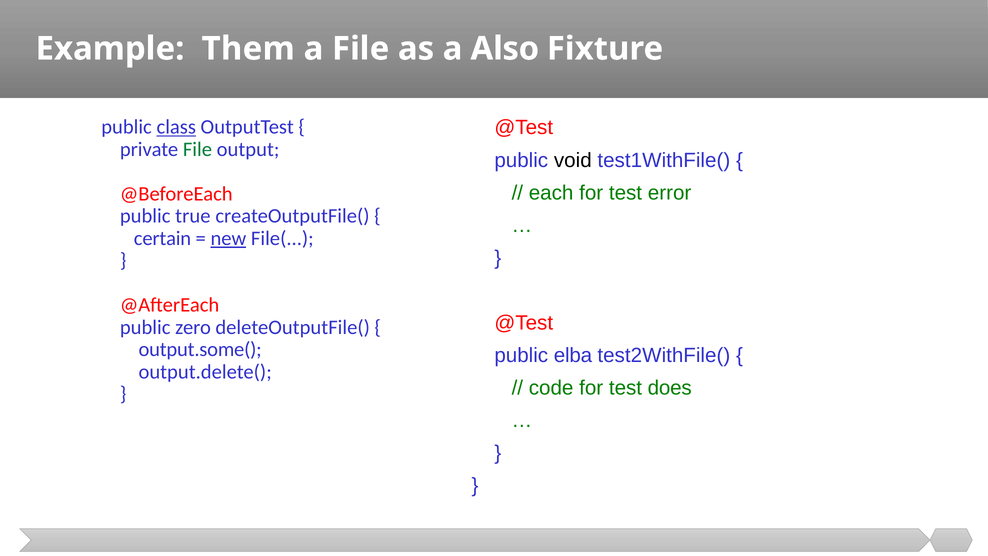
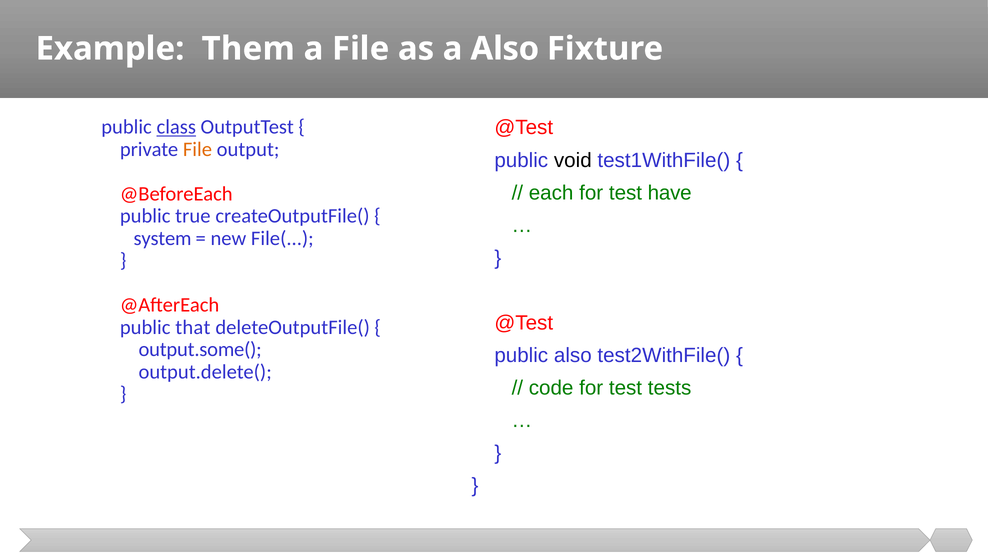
File colour: green -> orange (197, 149)
error: error -> have (670, 193)
certain: certain -> system (163, 238)
new underline: present -> none (228, 238)
zero: zero -> that (193, 327)
public elba: elba -> also (573, 355)
does: does -> tests (670, 388)
